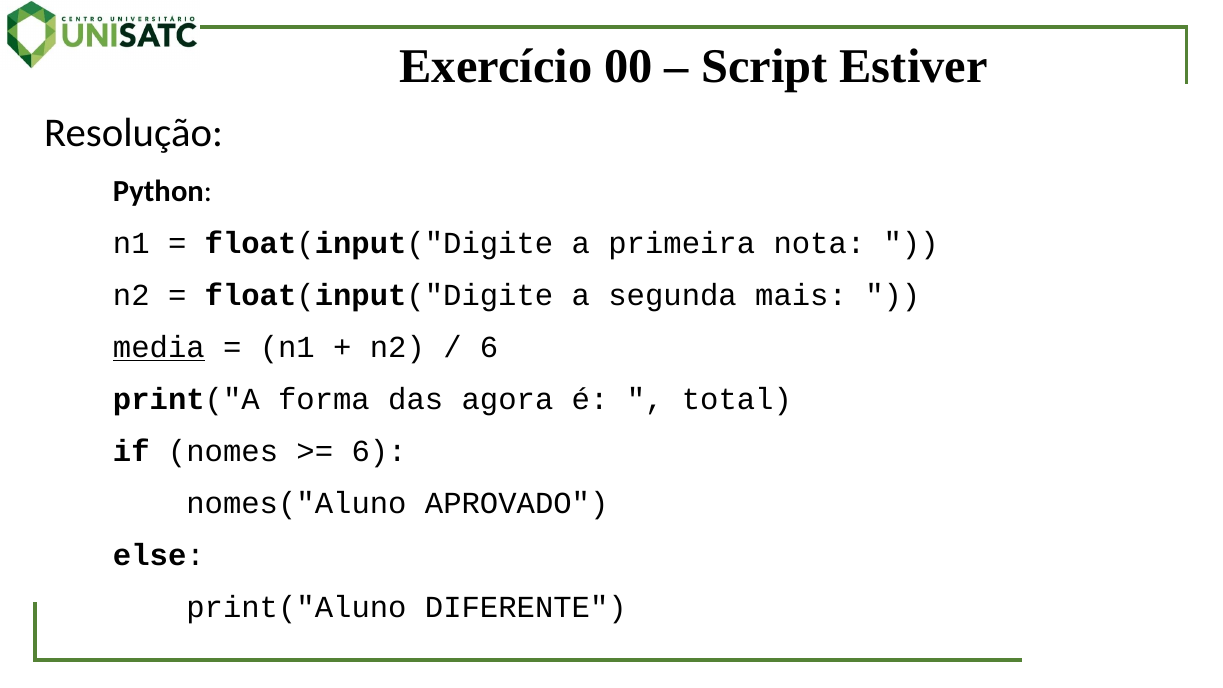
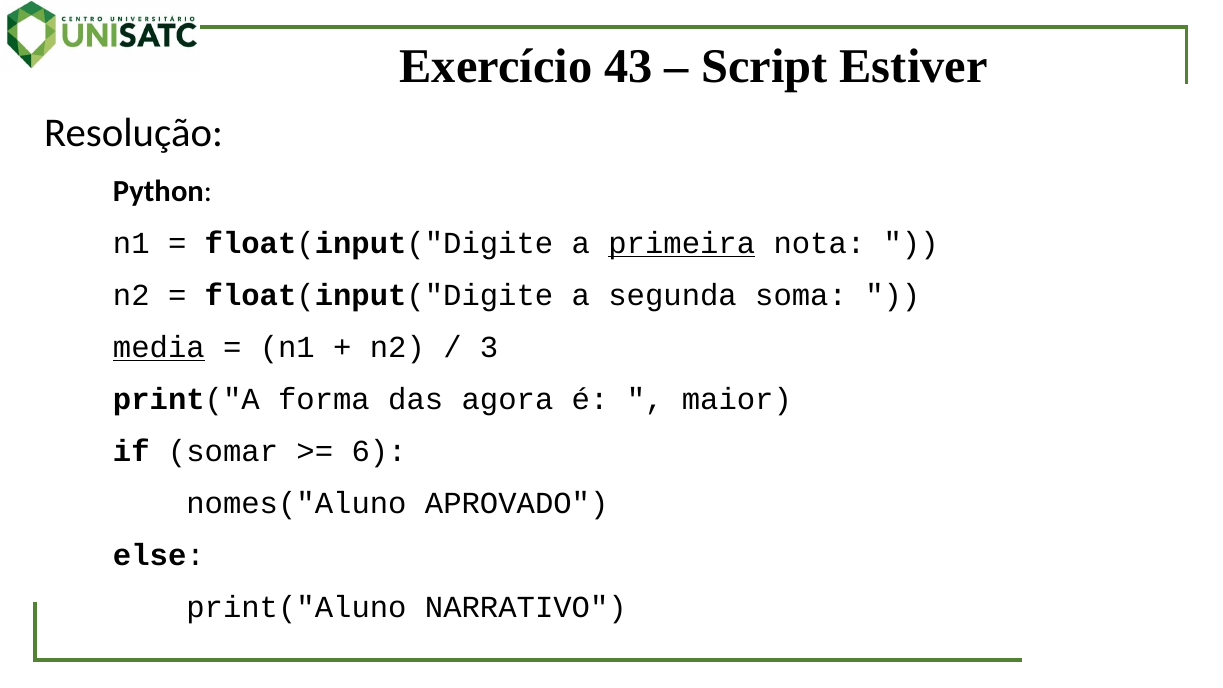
00: 00 -> 43 (629, 67)
primeira underline: none -> present (682, 243)
mais: mais -> soma (801, 295)
6: 6 -> 3 (489, 347)
total: total -> maior (737, 399)
nomes: nomes -> somar (223, 451)
DIFERENTE: DIFERENTE -> NARRATIVO (526, 607)
